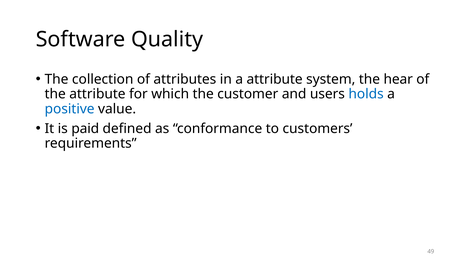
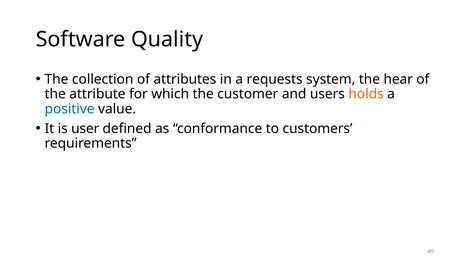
a attribute: attribute -> requests (275, 79)
holds colour: blue -> orange (366, 94)
paid: paid -> user (85, 129)
